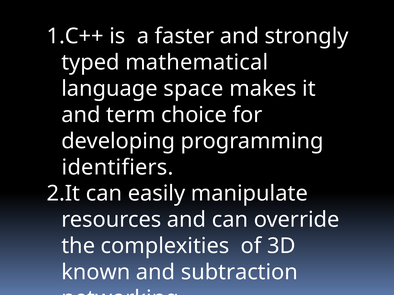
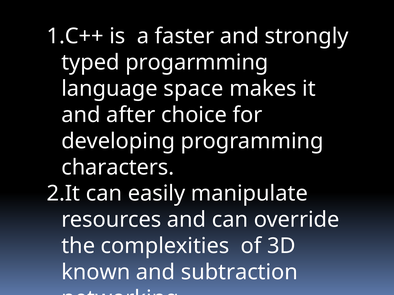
mathematical: mathematical -> progarmming (197, 63)
term: term -> after (131, 115)
identifiers: identifiers -> characters (118, 168)
